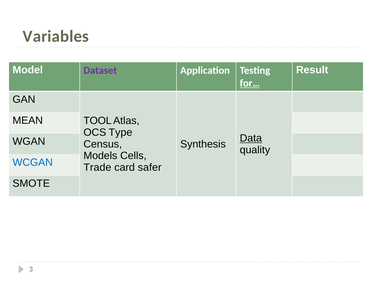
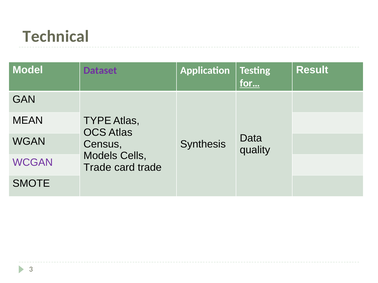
Variables: Variables -> Technical (56, 36)
TOOL: TOOL -> TYPE (97, 121)
OCS Type: Type -> Atlas (121, 133)
Data underline: present -> none (251, 138)
WCGAN colour: blue -> purple (33, 163)
card safer: safer -> trade (150, 168)
